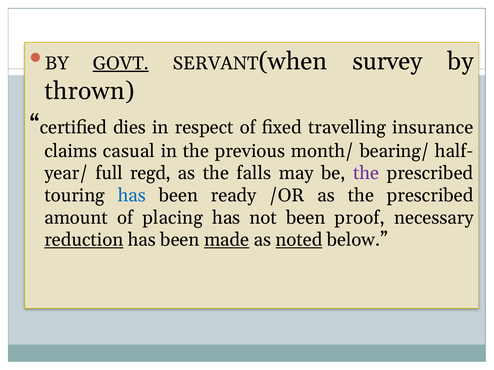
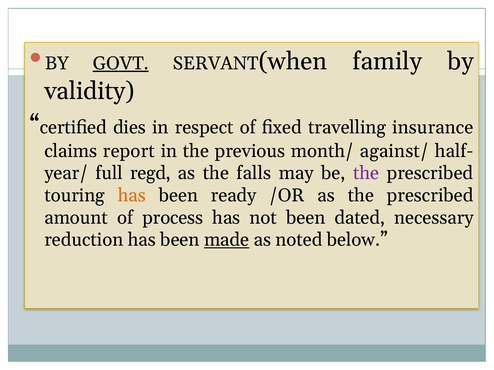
survey: survey -> family (387, 61)
thrown: thrown -> validity (89, 91)
casual: casual -> report (129, 151)
bearing/: bearing/ -> against/ (394, 151)
has colour: blue -> orange (132, 196)
placing: placing -> process (173, 218)
proof: proof -> dated (360, 218)
reduction underline: present -> none (84, 240)
noted underline: present -> none (299, 240)
